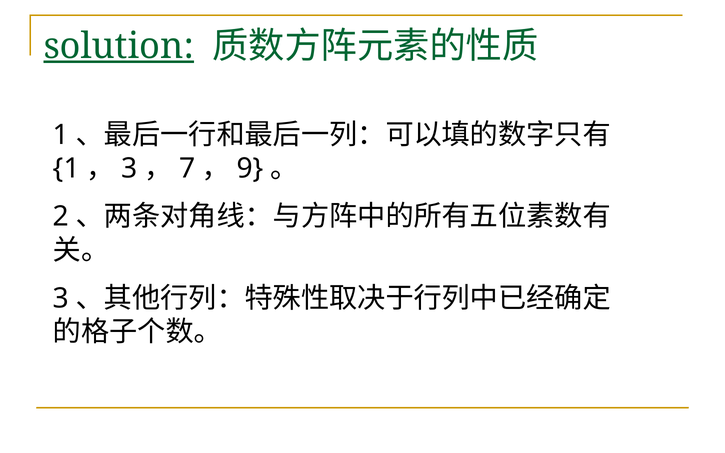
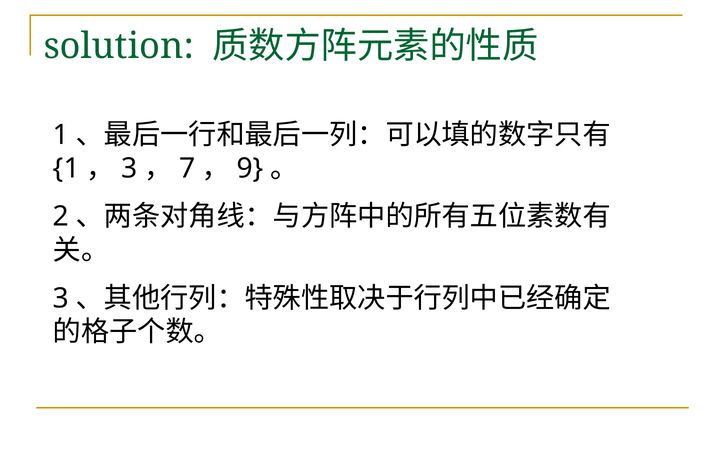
solution underline: present -> none (119, 46)
